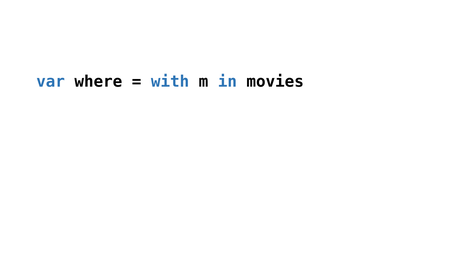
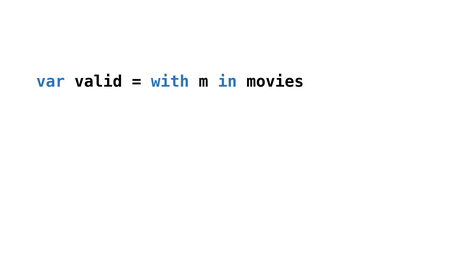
where: where -> valid (98, 82)
